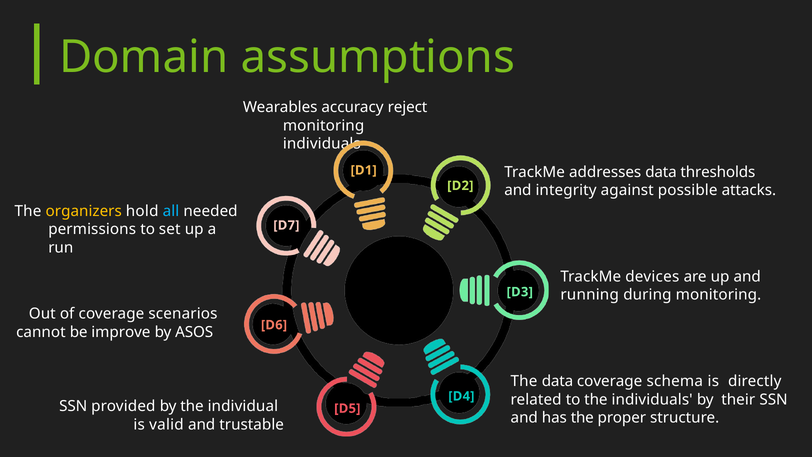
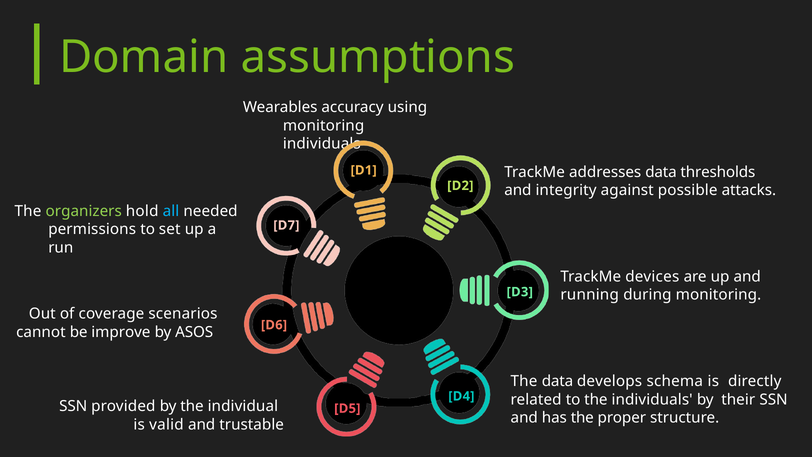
reject: reject -> using (407, 107)
organizers colour: yellow -> light green (84, 211)
coverage: coverage -> develops (610, 381)
